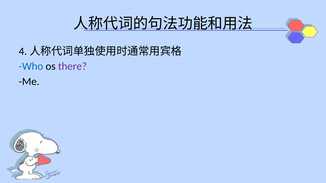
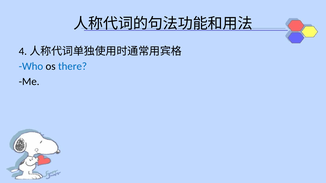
there colour: purple -> blue (73, 67)
